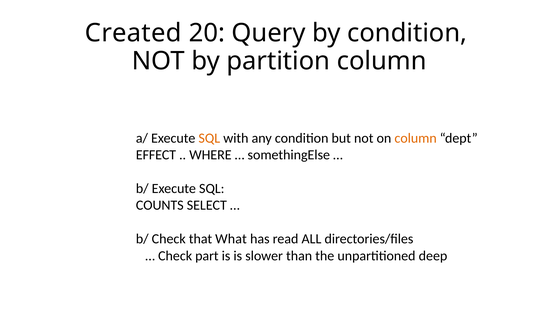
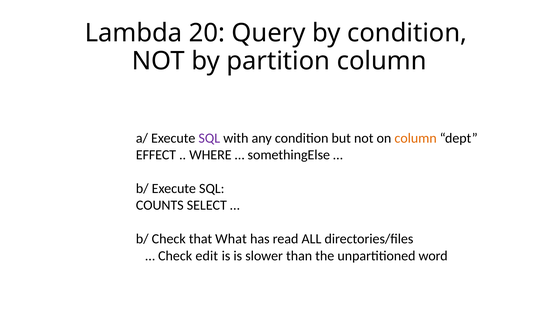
Created: Created -> Lambda (133, 33)
SQL colour: orange -> purple (209, 138)
part: part -> edit (207, 255)
deep: deep -> word (433, 255)
